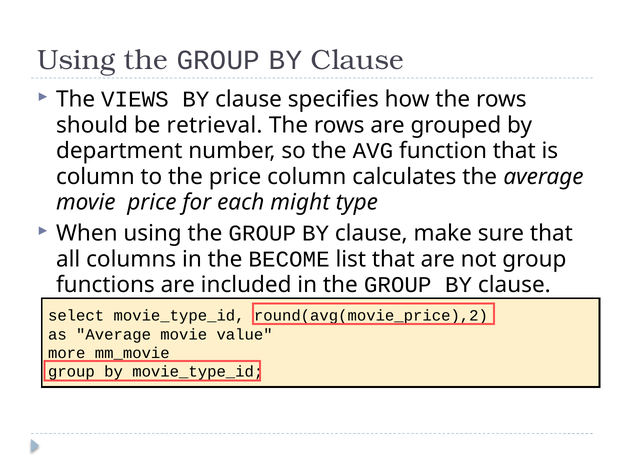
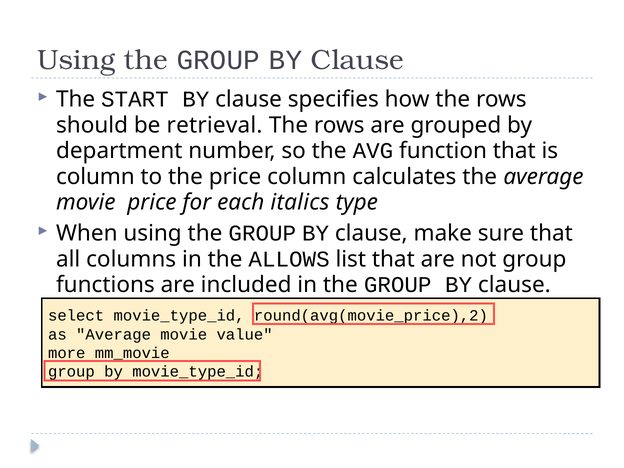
VIEWS: VIEWS -> START (135, 99)
might: might -> italics (300, 202)
BECOME: BECOME -> ALLOWS (289, 259)
